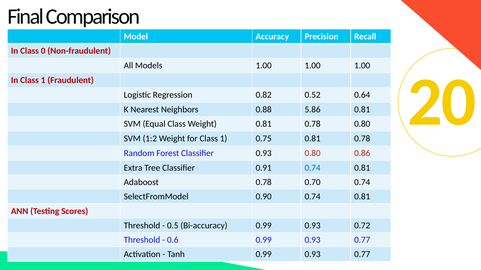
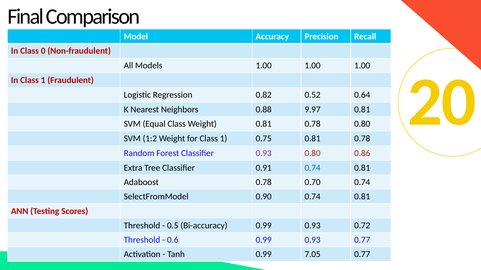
5.86: 5.86 -> 9.97 (313, 110)
0.93 colour: black -> purple (264, 154)
Tanh 0.99 0.93: 0.93 -> 7.05 (313, 255)
